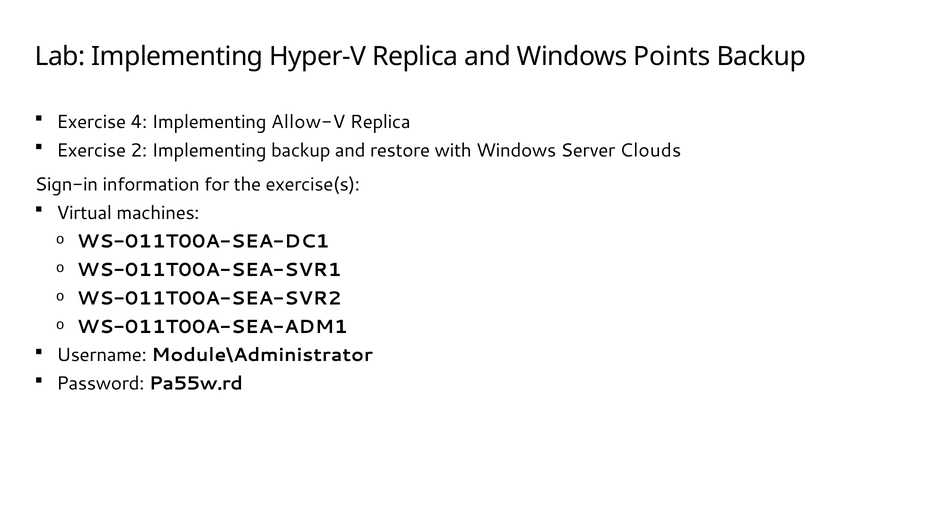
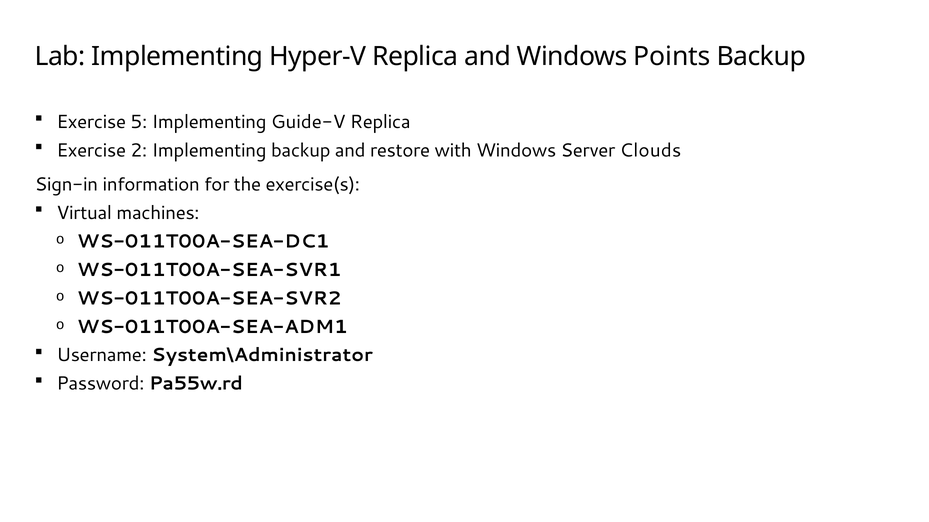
4: 4 -> 5 (139, 122)
Allow-V: Allow-V -> Guide-V (308, 122)
Module\Administrator: Module\Administrator -> System\Administrator (262, 356)
